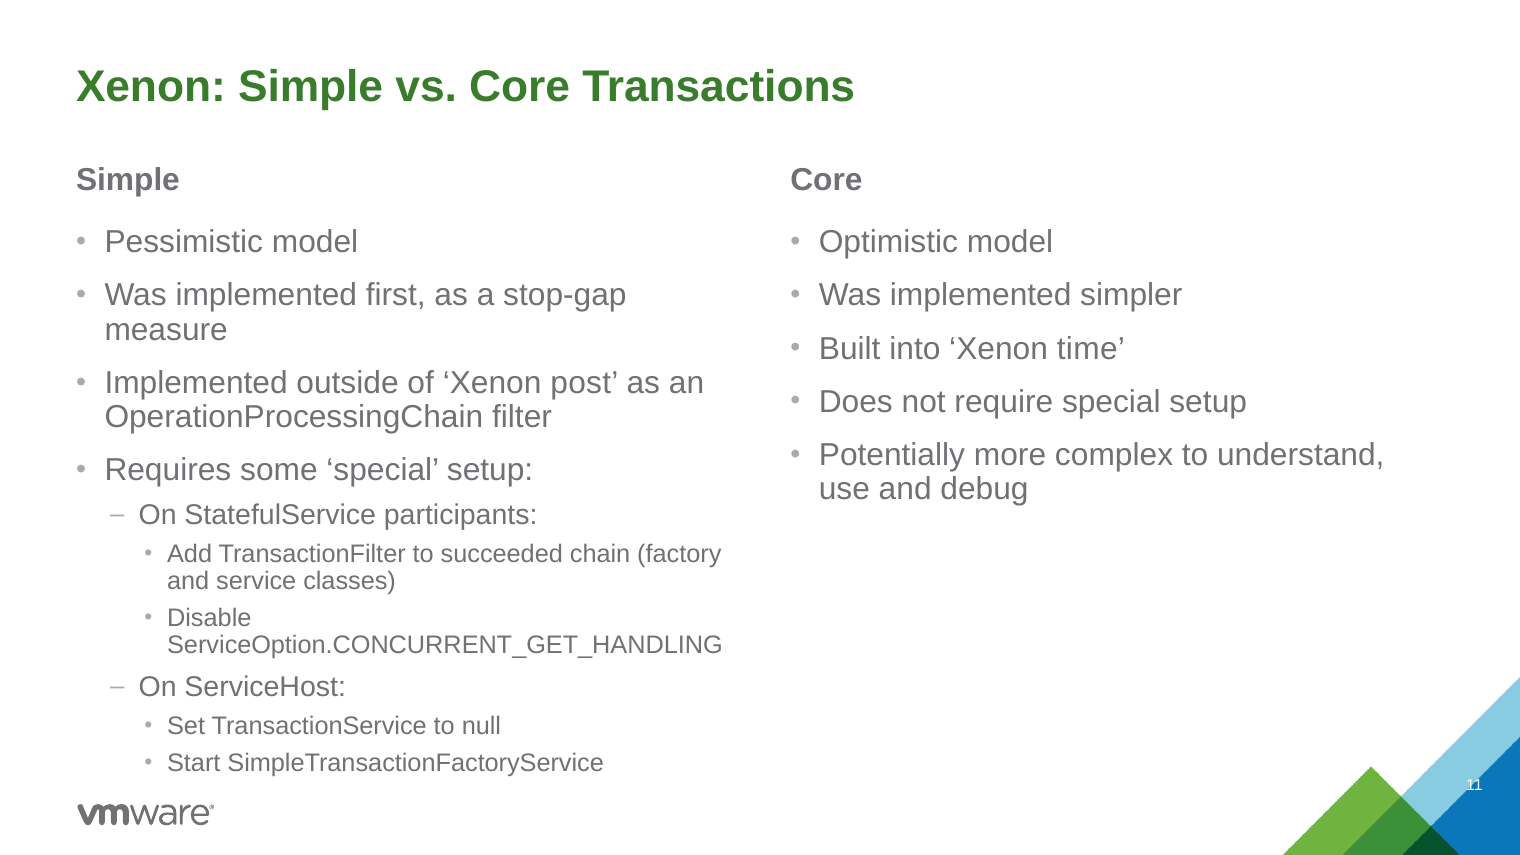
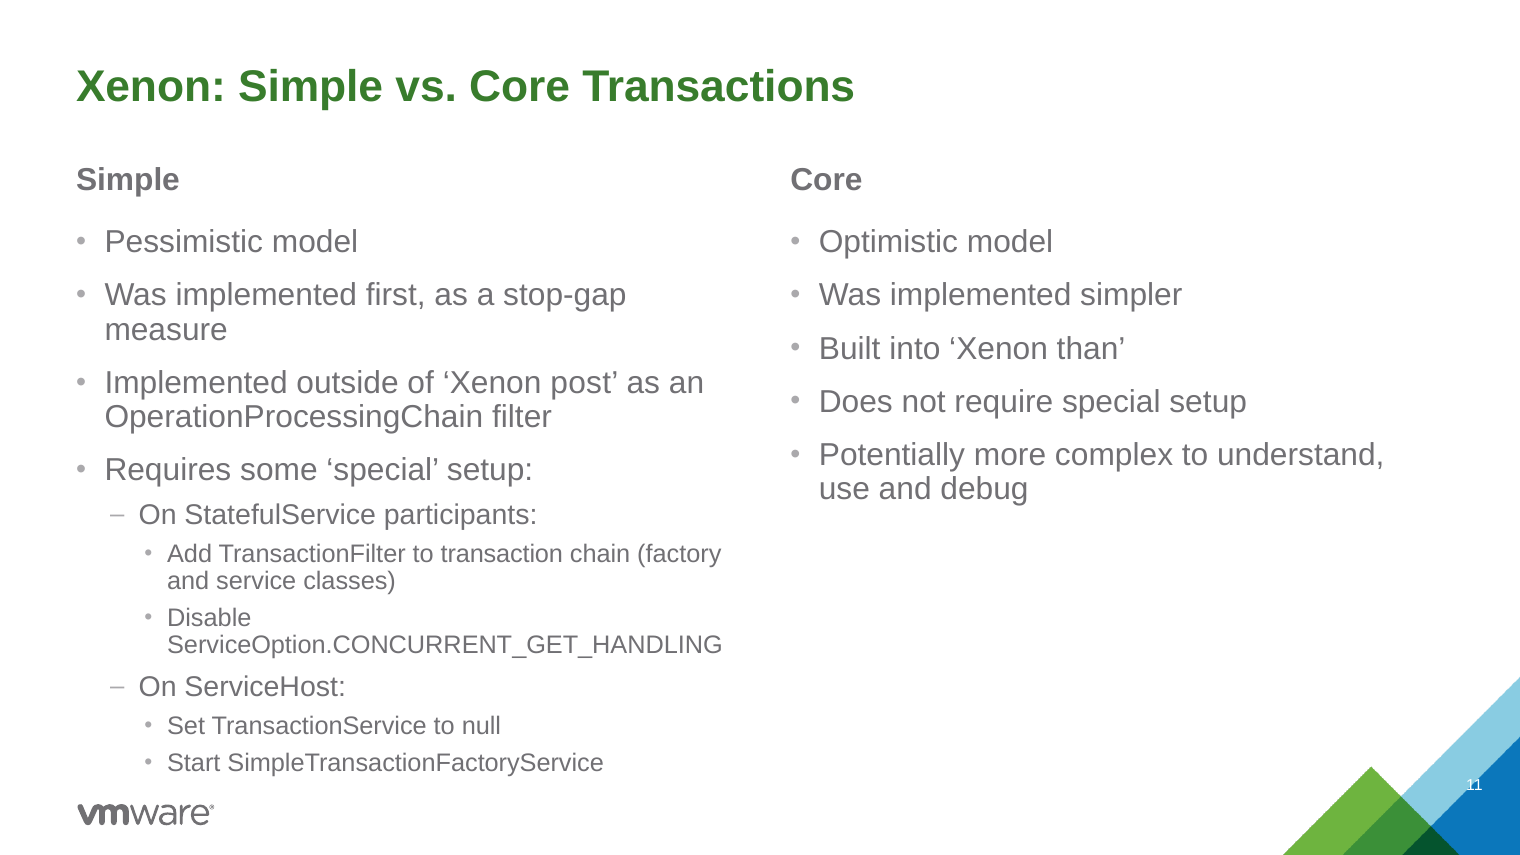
time: time -> than (1091, 349)
succeeded: succeeded -> transaction (502, 554)
